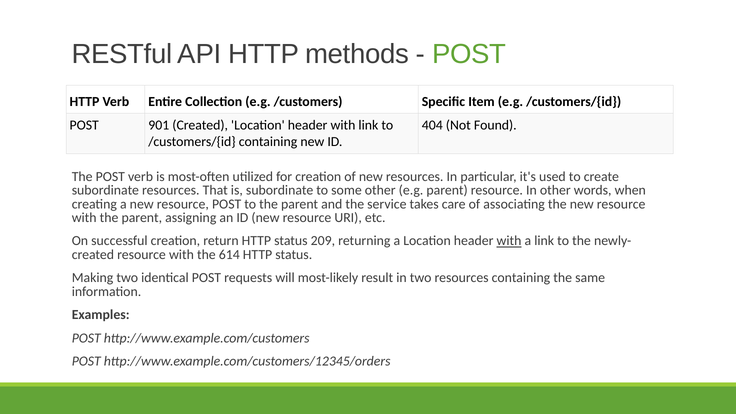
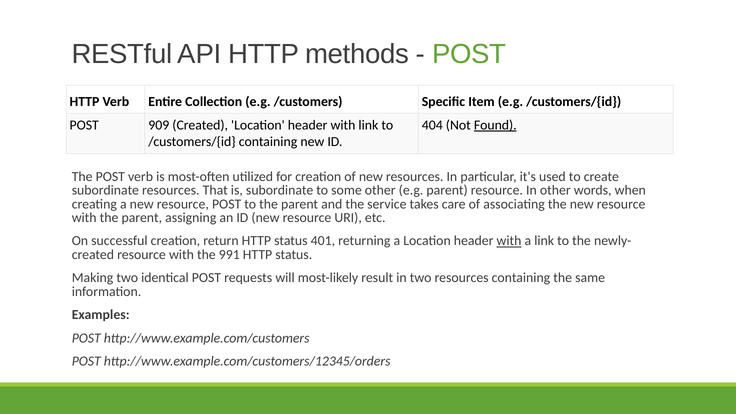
901: 901 -> 909 (159, 125)
Found underline: none -> present (495, 125)
209: 209 -> 401 (323, 241)
614: 614 -> 991 (229, 255)
